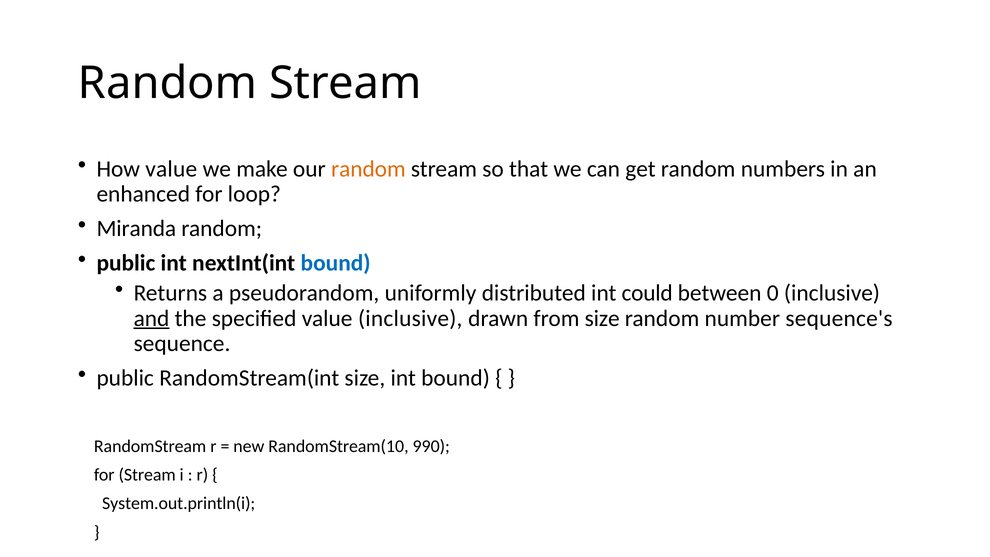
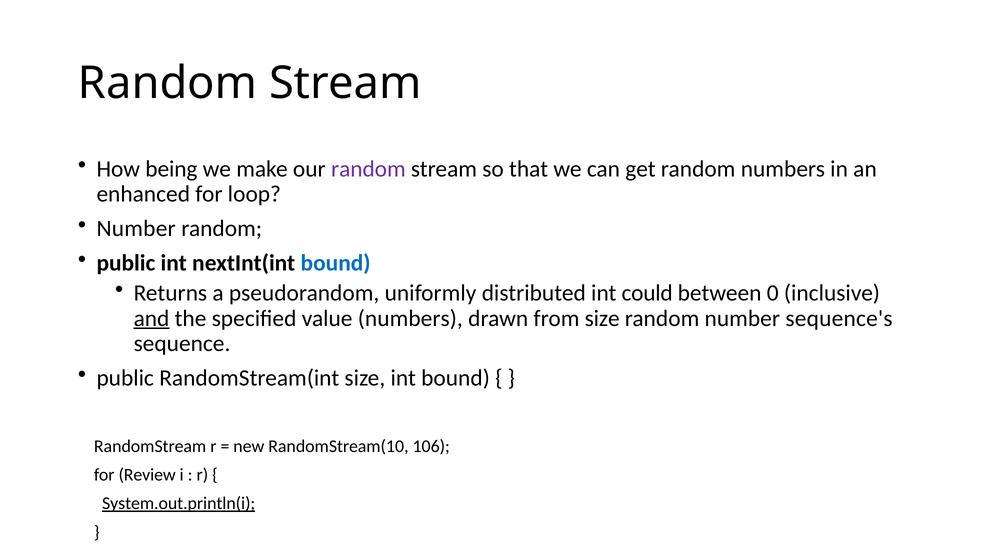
How value: value -> being (171, 169)
random colour: orange -> purple (368, 169)
Miranda: Miranda -> Number (136, 229)
value inclusive: inclusive -> numbers (410, 318)
990: 990 -> 106 (431, 446)
for Stream: Stream -> Review (147, 475)
System.out.println(i underline: none -> present (179, 503)
